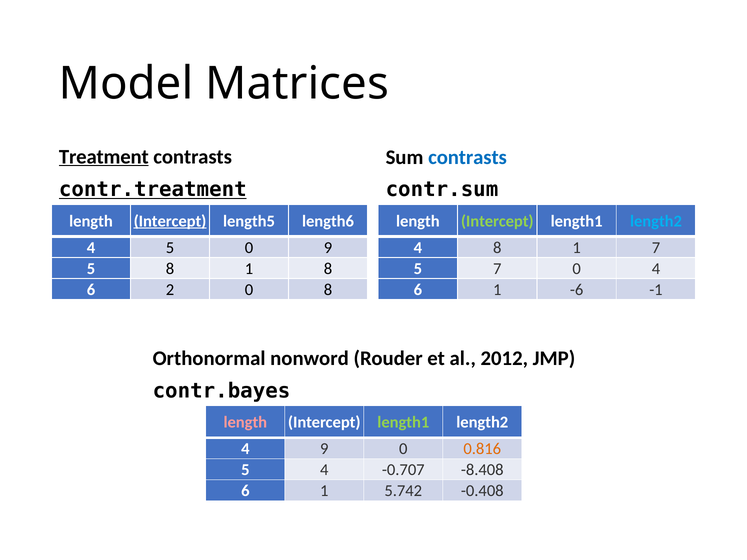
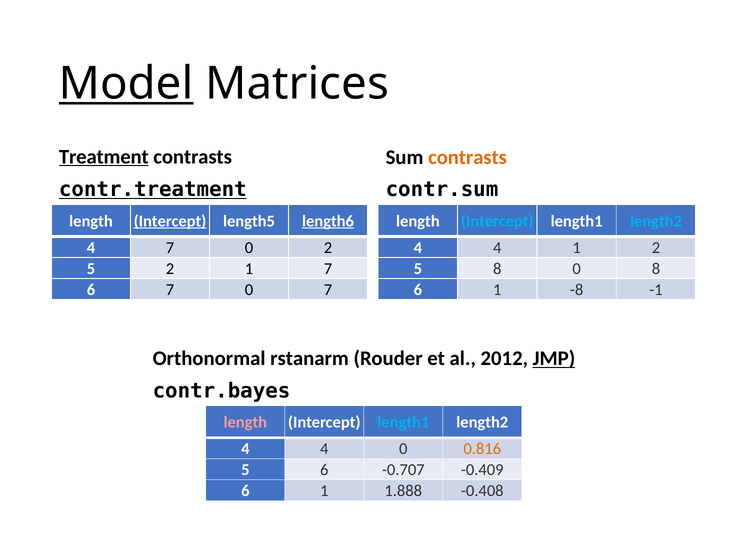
Model underline: none -> present (126, 84)
contrasts colour: blue -> orange (468, 157)
length6 underline: none -> present (328, 221)
Intercept colour: light green -> light blue (497, 221)
4 5: 5 -> 7 (170, 248)
0 9: 9 -> 2 (328, 248)
8: 8 -> 4 (497, 248)
1 7: 7 -> 2 (656, 248)
5 8: 8 -> 2 (170, 269)
1 8: 8 -> 7 (328, 269)
5 7: 7 -> 8 (497, 269)
0 4: 4 -> 8 (656, 269)
6 2: 2 -> 7 (170, 290)
0 8: 8 -> 7 (328, 290)
-6: -6 -> -8 (577, 290)
nonword: nonword -> rstanarm (310, 359)
JMP underline: none -> present (554, 359)
length1 colour: light green -> light blue (403, 422)
9: 9 -> 4 (324, 449)
5 4: 4 -> 6 (324, 470)
-8.408: -8.408 -> -0.409 (482, 470)
5.742: 5.742 -> 1.888 (403, 491)
